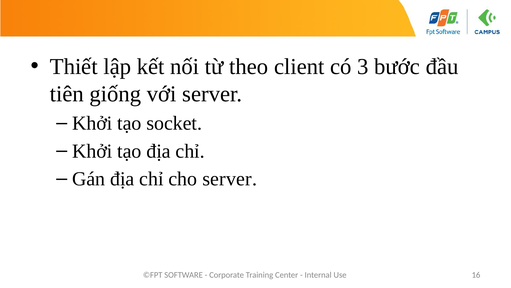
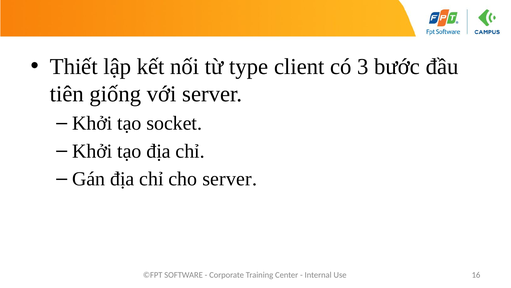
theo: theo -> type (249, 66)
